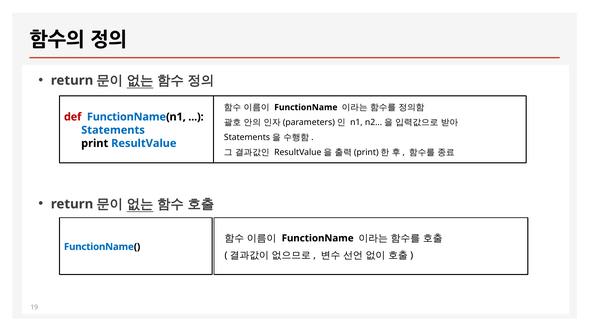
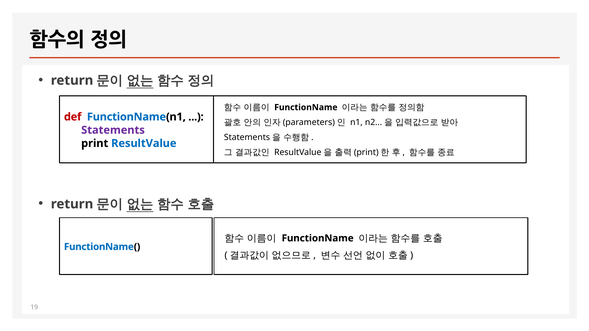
Statements colour: blue -> purple (113, 130)
